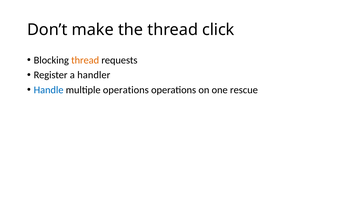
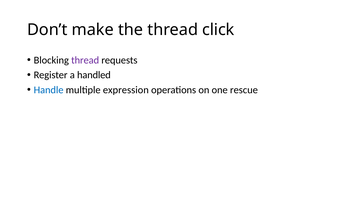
thread colour: orange -> purple (85, 60)
handler: handler -> handled (94, 75)
multiple operations: operations -> expression (126, 90)
